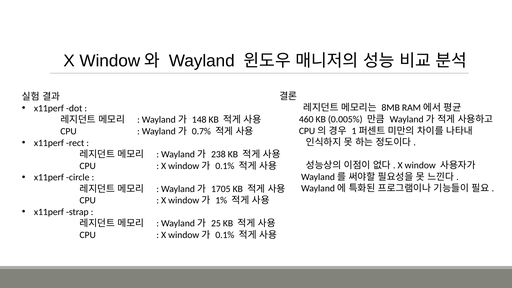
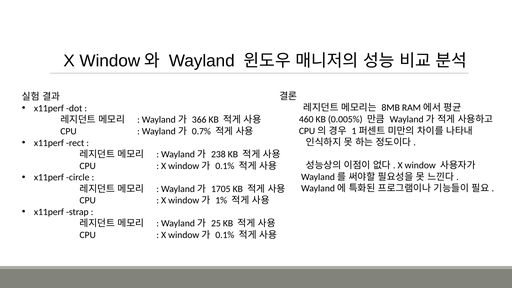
148: 148 -> 366 (199, 120)
